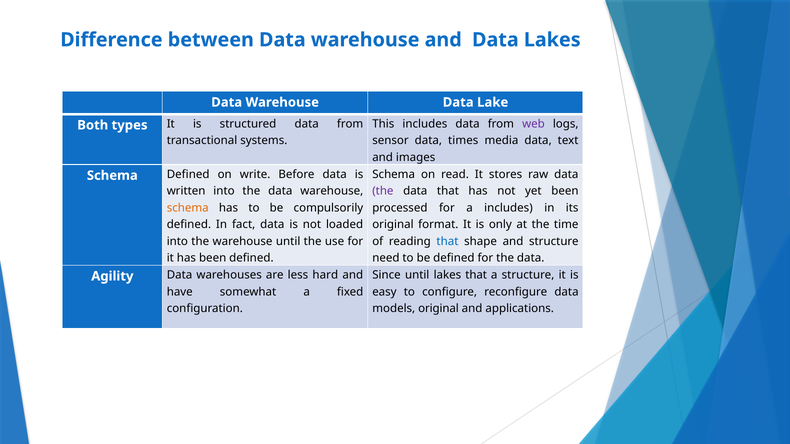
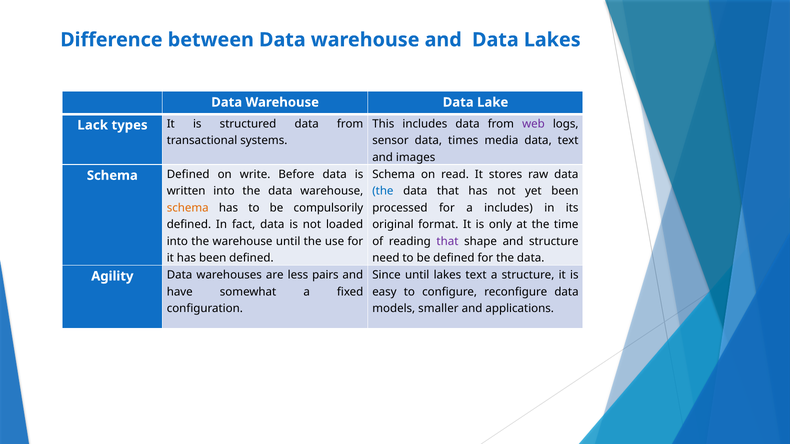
Both: Both -> Lack (93, 125)
the colour: purple -> blue (383, 191)
that colour: blue -> purple (447, 242)
lakes that: that -> text (476, 275)
hard: hard -> pairs (325, 275)
models original: original -> smaller (438, 309)
